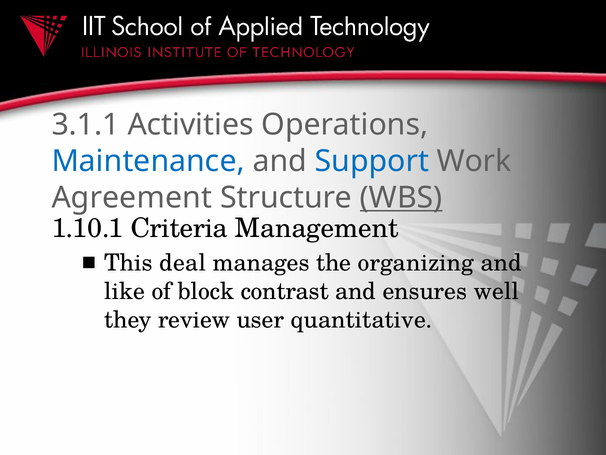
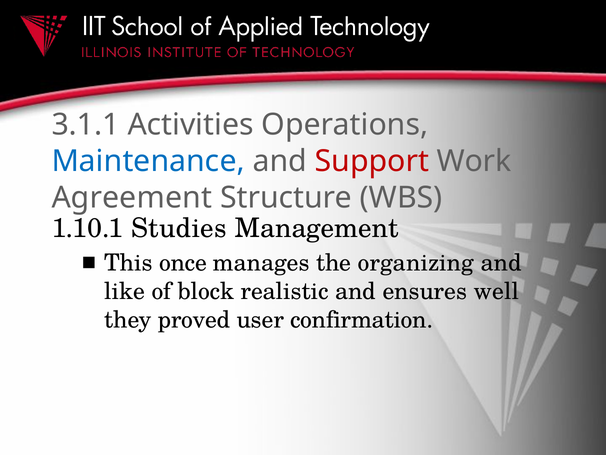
Support colour: blue -> red (372, 161)
WBS underline: present -> none (401, 198)
Criteria: Criteria -> Studies (179, 228)
deal: deal -> once (183, 263)
contrast: contrast -> realistic (285, 291)
review: review -> proved (194, 320)
quantitative: quantitative -> confirmation (362, 320)
